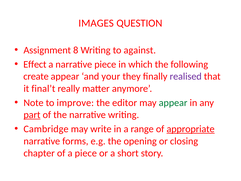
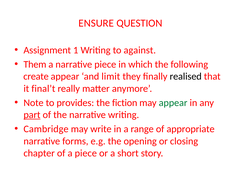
IMAGES: IMAGES -> ENSURE (96, 23)
8: 8 -> 1 (76, 50)
Effect: Effect -> Them (35, 64)
your: your -> limit (111, 76)
realised colour: purple -> black (186, 76)
improve: improve -> provides (75, 103)
editor: editor -> fiction (125, 103)
appropriate underline: present -> none (191, 129)
